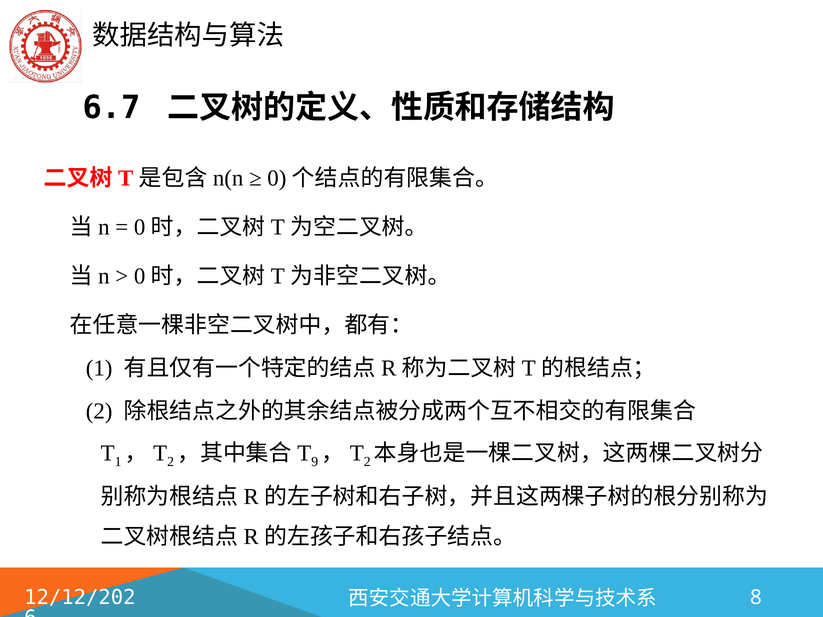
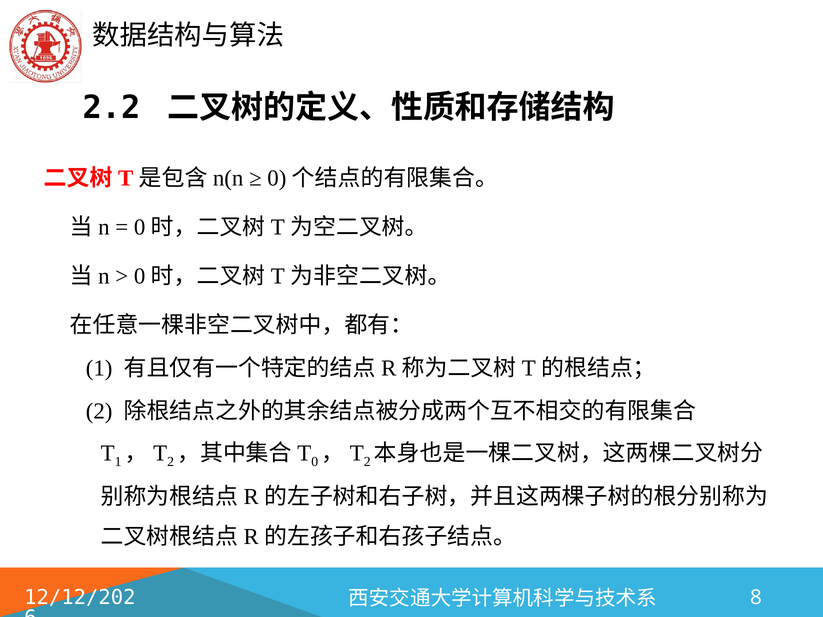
6.7: 6.7 -> 2.2 (112, 108)
9: 9 -> 0 (315, 462)
